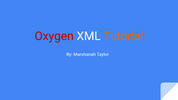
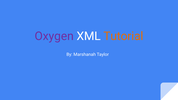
Oxygen colour: red -> purple (54, 36)
